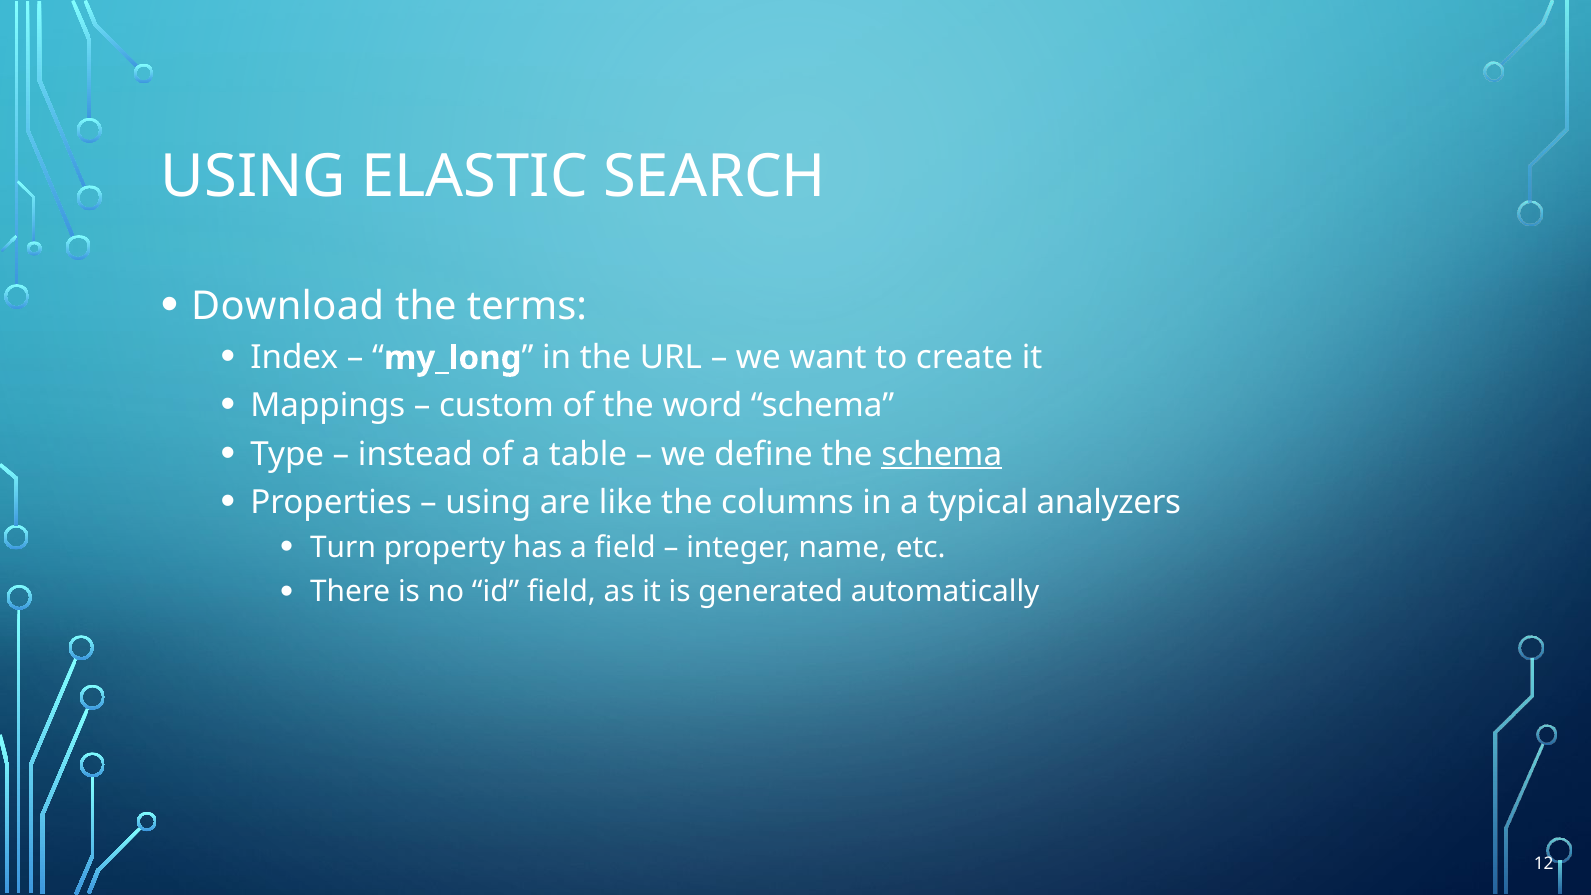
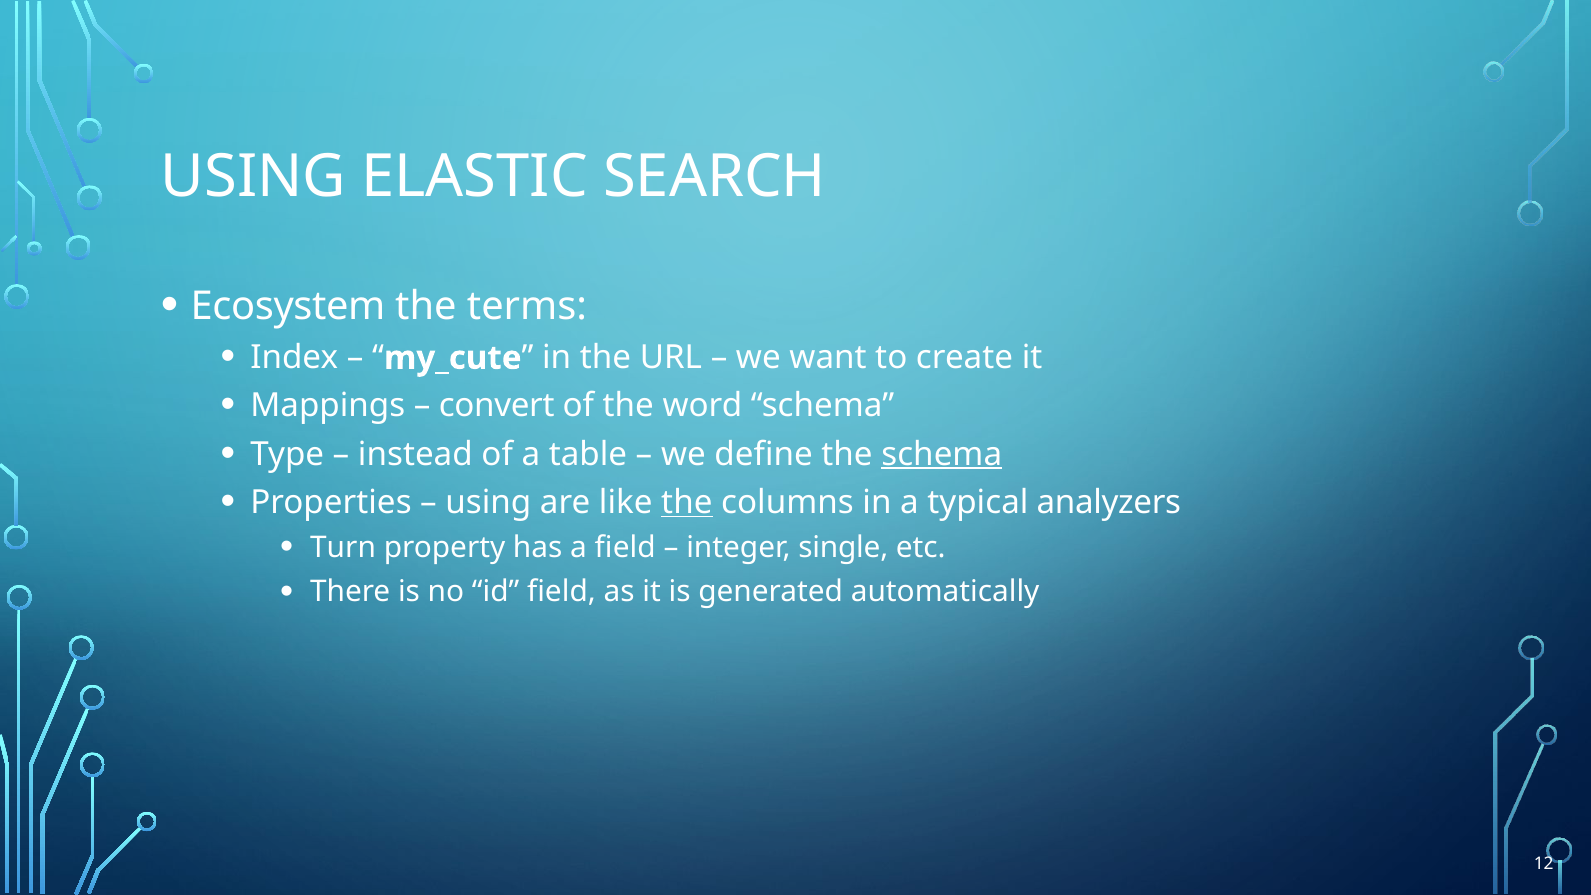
Download: Download -> Ecosystem (288, 306)
my_long: my_long -> my_cute (453, 358)
custom: custom -> convert (497, 406)
the underline: none -> present (687, 502)
name: name -> single (843, 548)
